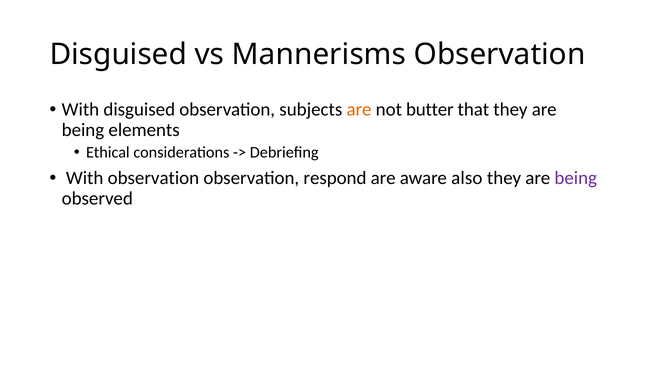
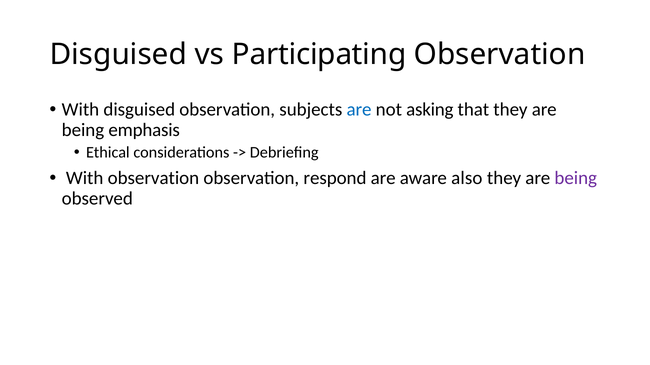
Mannerisms: Mannerisms -> Participating (319, 55)
are colour: orange -> blue (359, 110)
butter: butter -> asking (430, 110)
elements: elements -> emphasis (144, 130)
